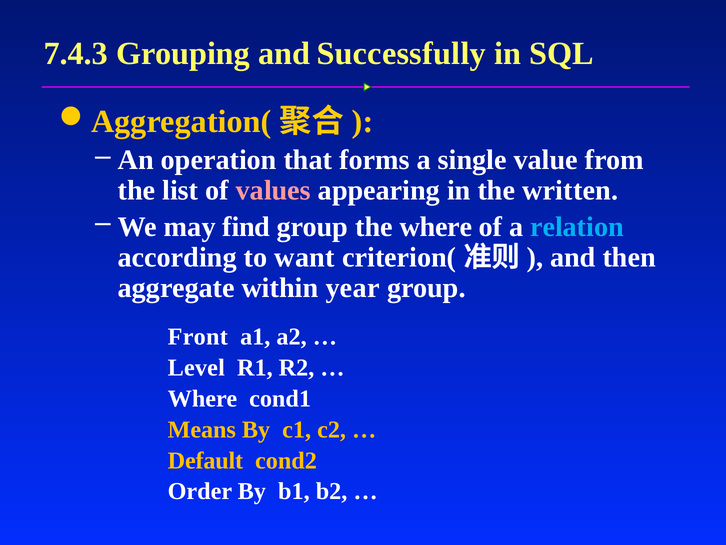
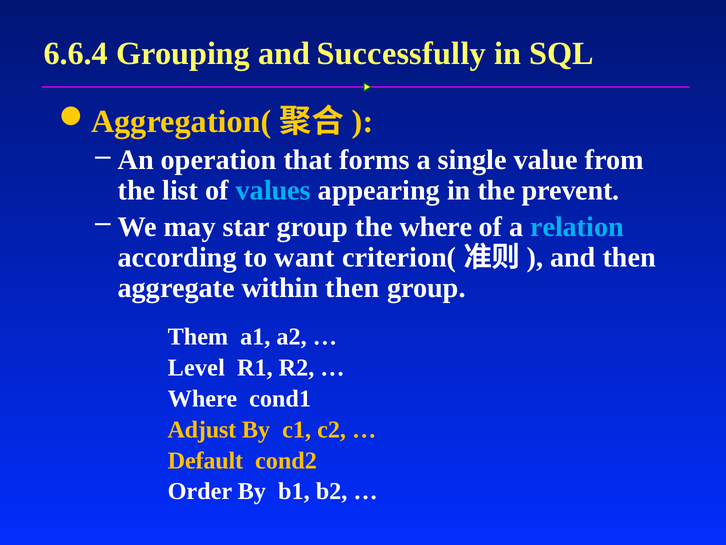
7.4.3: 7.4.3 -> 6.6.4 (76, 54)
values colour: pink -> light blue (273, 190)
written: written -> prevent (570, 190)
find: find -> star (246, 227)
within year: year -> then (353, 288)
Front: Front -> Them (198, 336)
Means: Means -> Adjust (202, 429)
